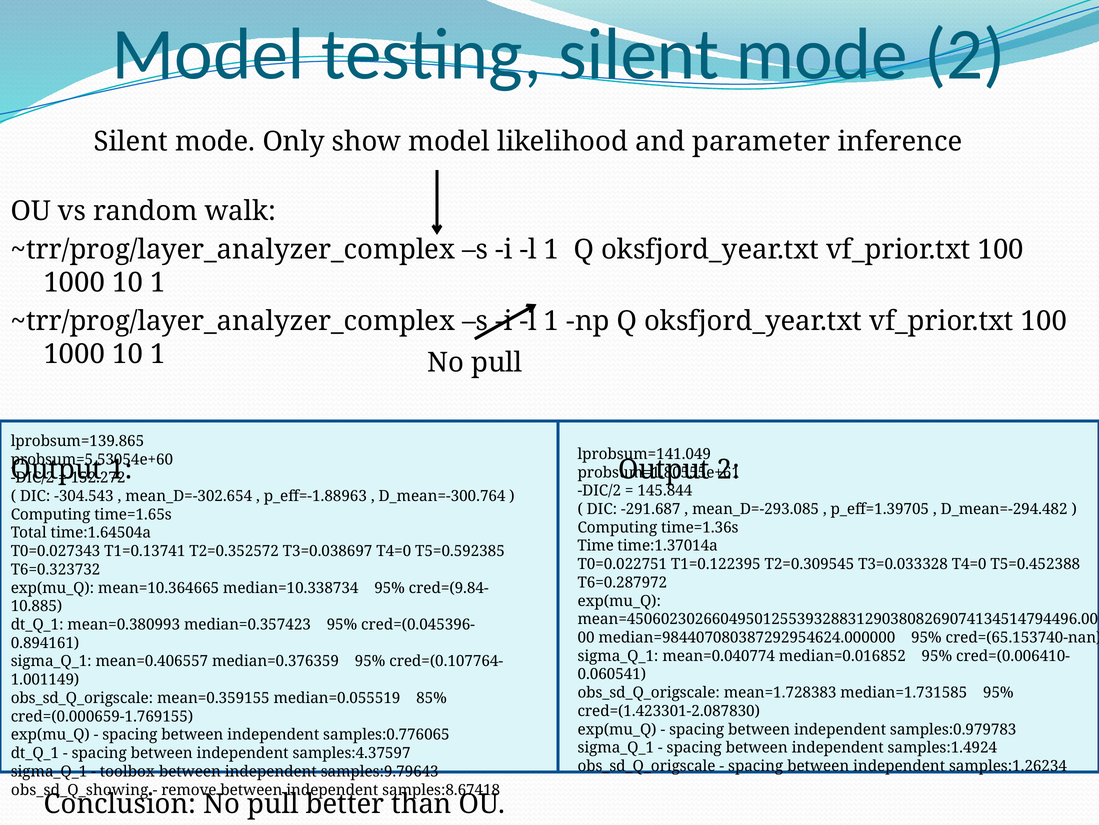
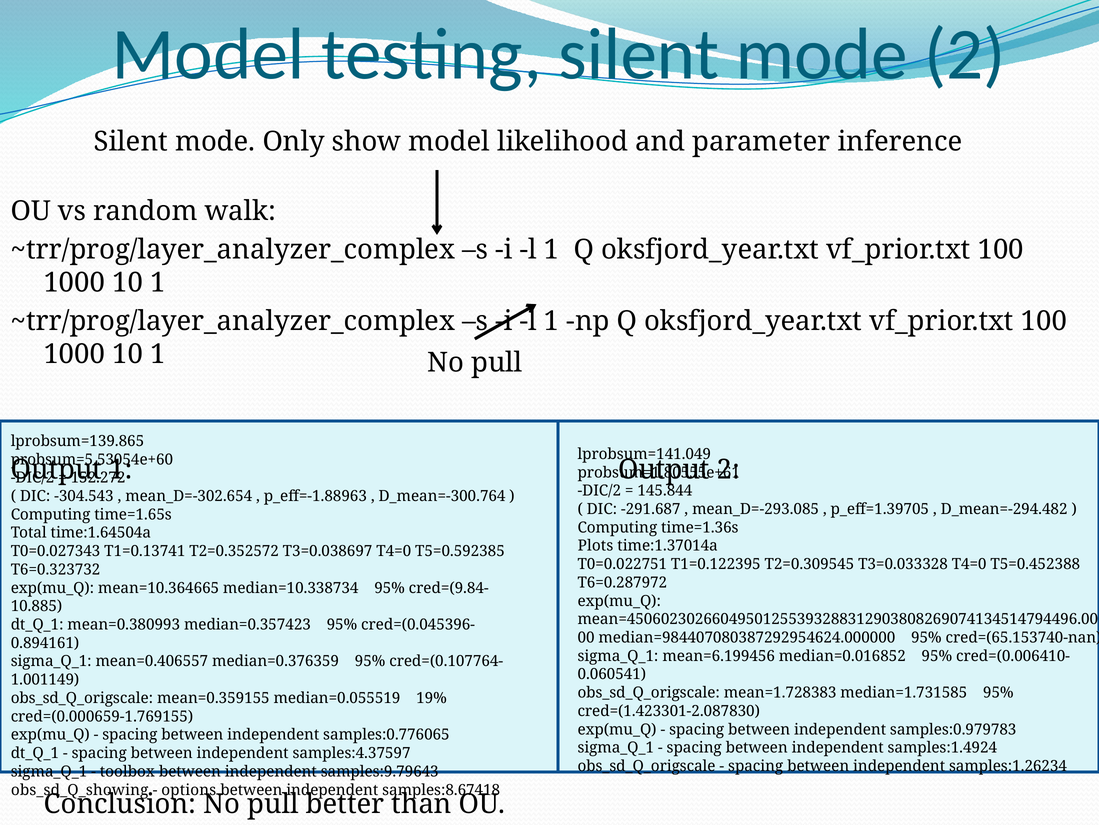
Time: Time -> Plots (595, 545)
mean=0.040774: mean=0.040774 -> mean=6.199456 (719, 655)
85%: 85% -> 19% (432, 698)
remove: remove -> options (189, 789)
